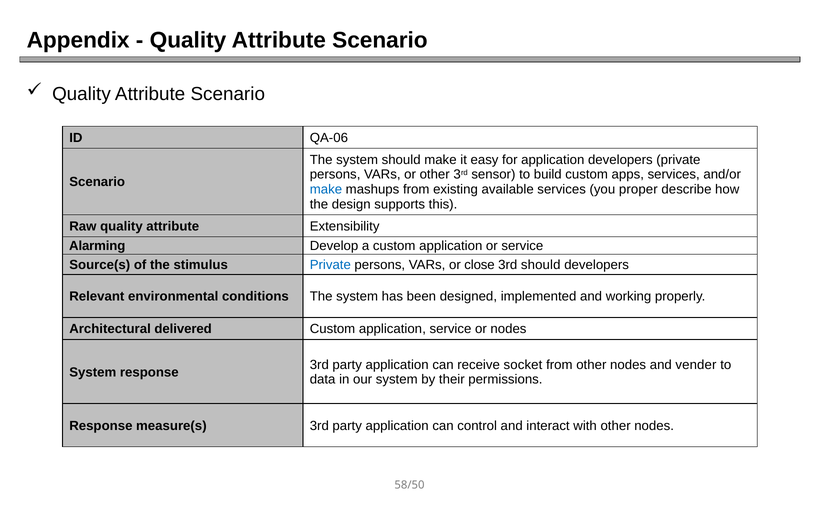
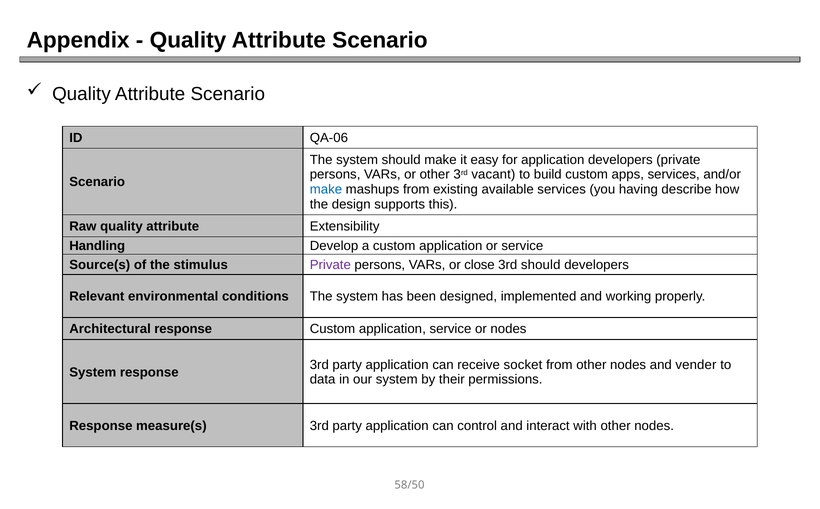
sensor: sensor -> vacant (493, 175)
proper: proper -> having (638, 189)
Alarming: Alarming -> Handling (97, 246)
Private colour: blue -> purple (330, 265)
Architectural delivered: delivered -> response (183, 329)
